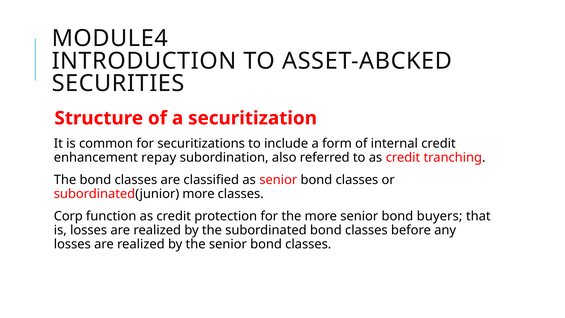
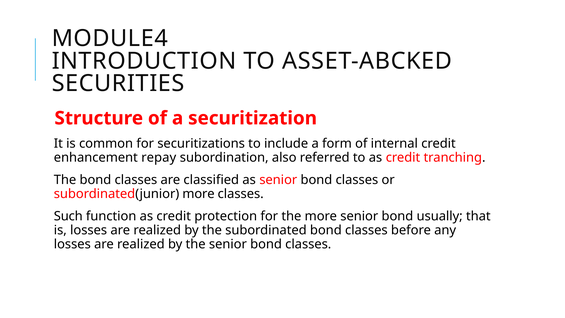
Corp: Corp -> Such (68, 216)
buyers: buyers -> usually (440, 216)
